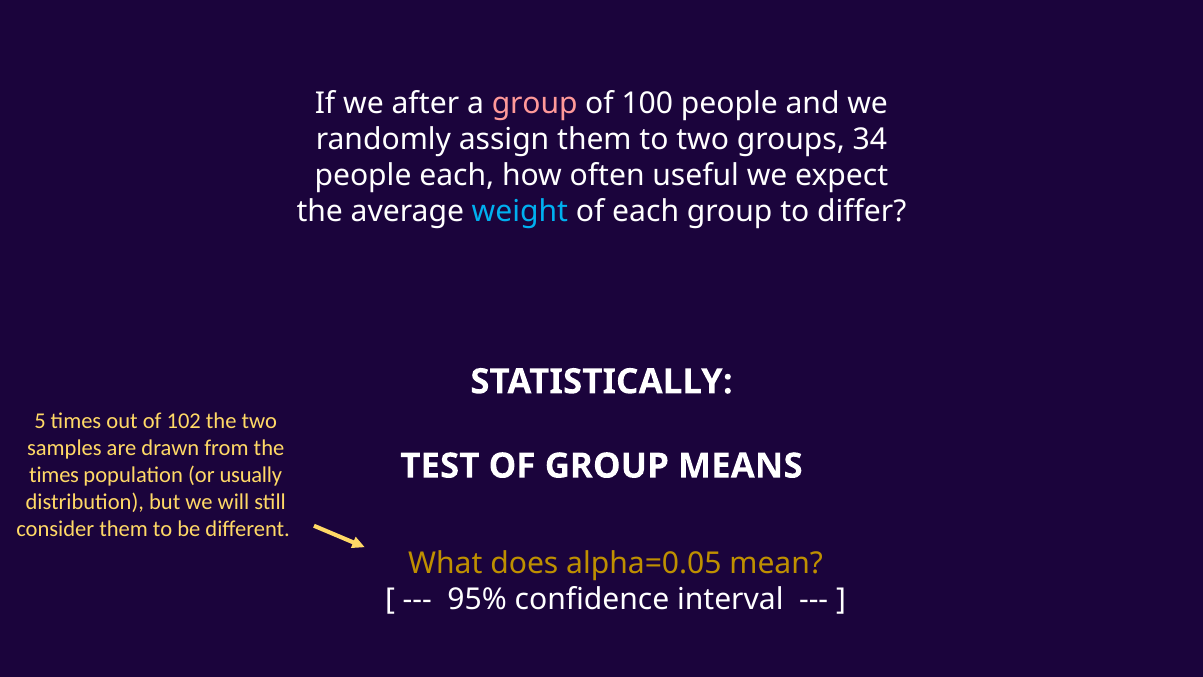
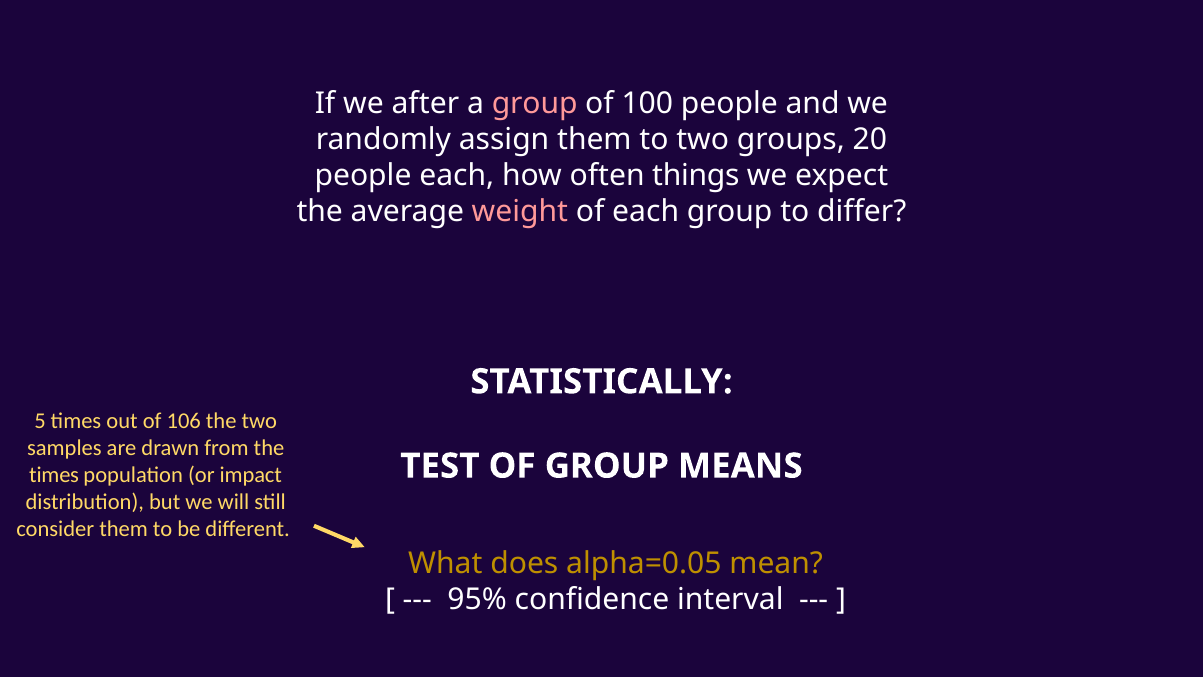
34: 34 -> 20 (870, 140)
useful: useful -> things (696, 176)
weight colour: light blue -> pink (520, 212)
102: 102 -> 106 (184, 421)
usually: usually -> impact (251, 475)
